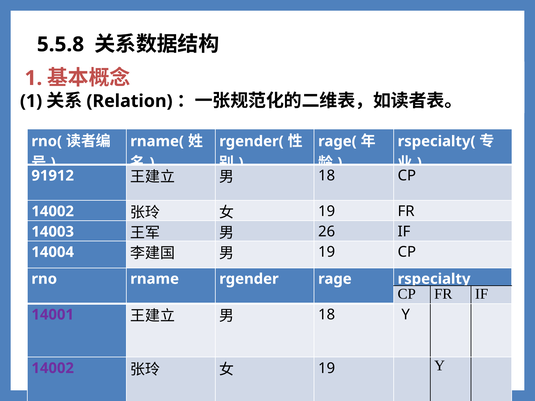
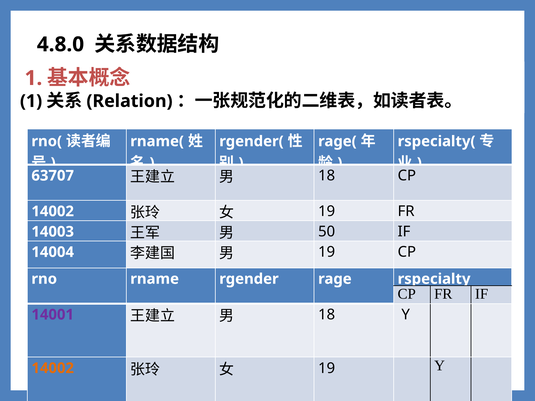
5.5.8: 5.5.8 -> 4.8.0 (60, 44)
91912: 91912 -> 63707 (53, 176)
26: 26 -> 50 (327, 232)
14002 colour: purple -> orange (53, 368)
